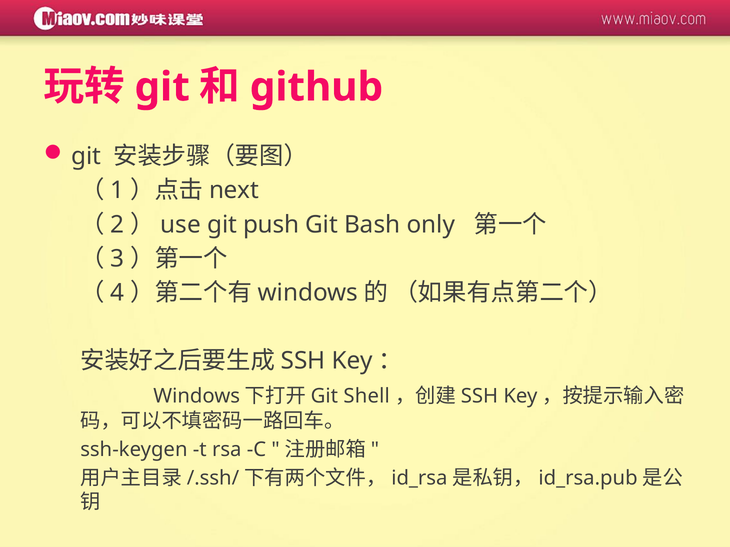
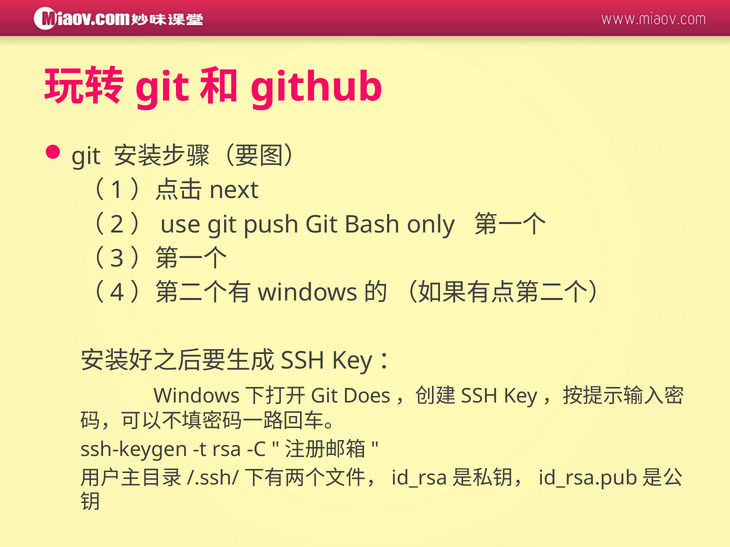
Shell: Shell -> Does (367, 396)
